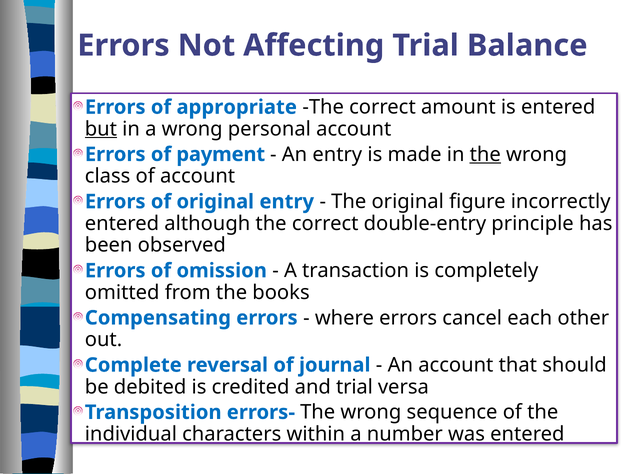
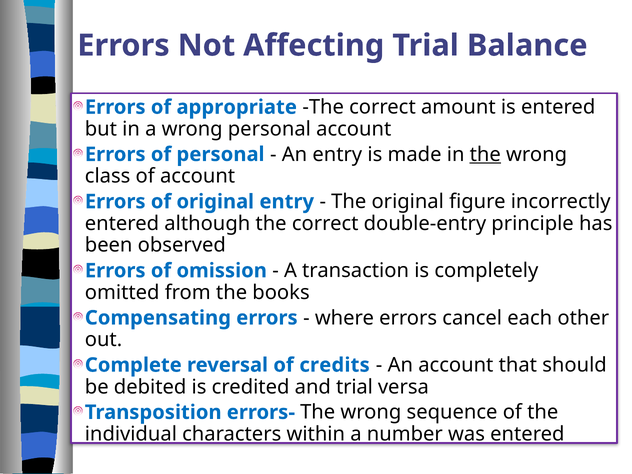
but underline: present -> none (101, 129)
of payment: payment -> personal (221, 154)
journal: journal -> credits (335, 365)
